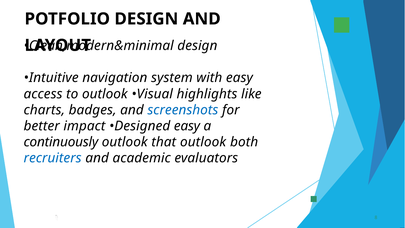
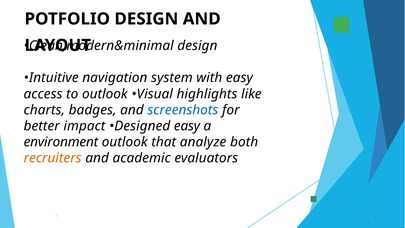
continuously: continuously -> environment (61, 142)
that outlook: outlook -> analyze (203, 142)
recruiters colour: blue -> orange (53, 158)
